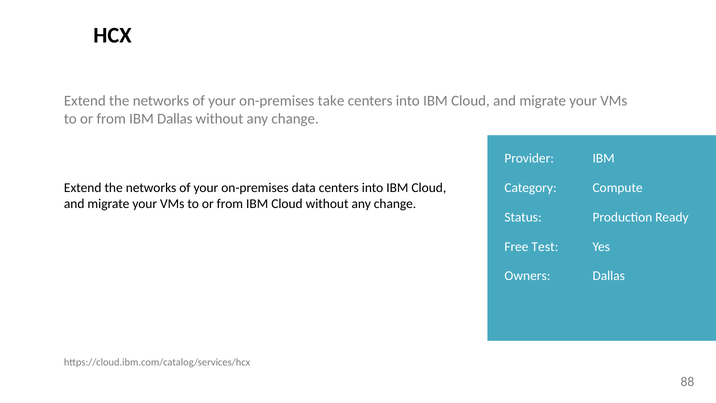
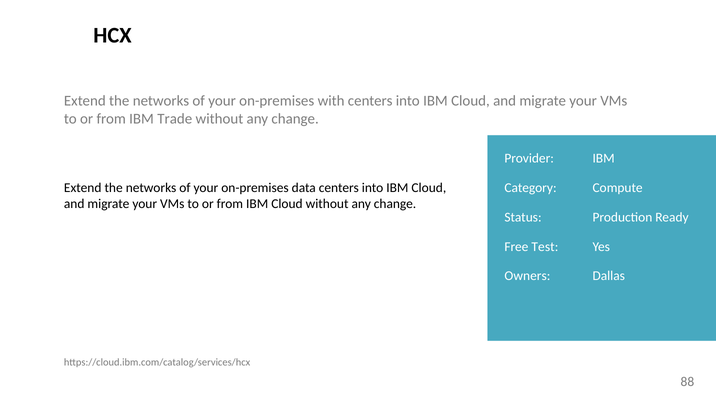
take: take -> with (331, 101)
IBM Dallas: Dallas -> Trade (175, 119)
